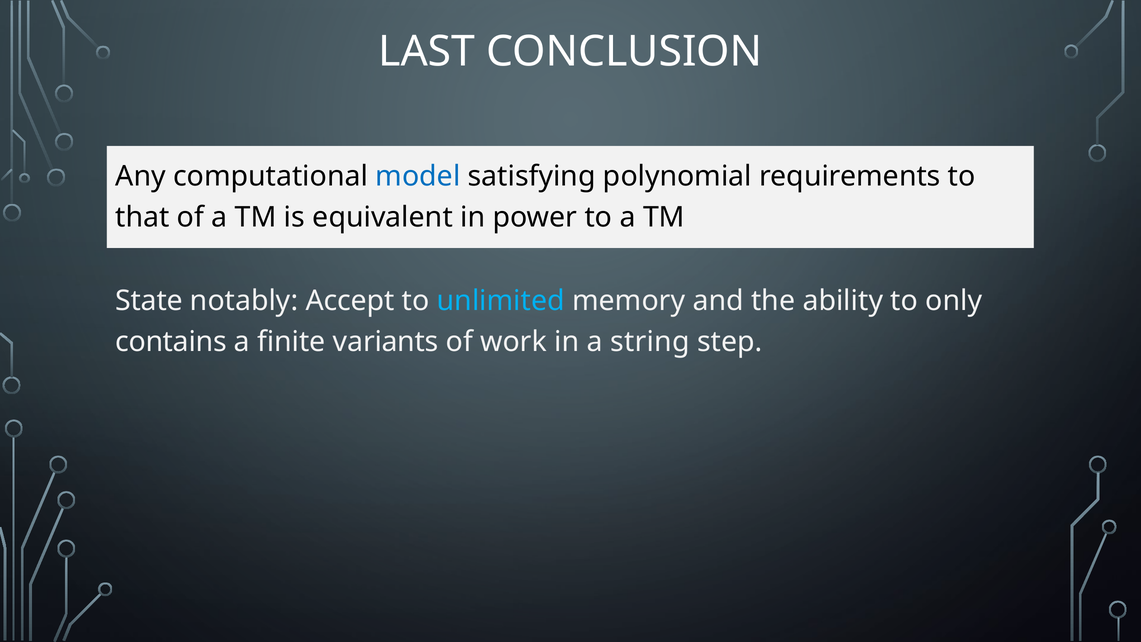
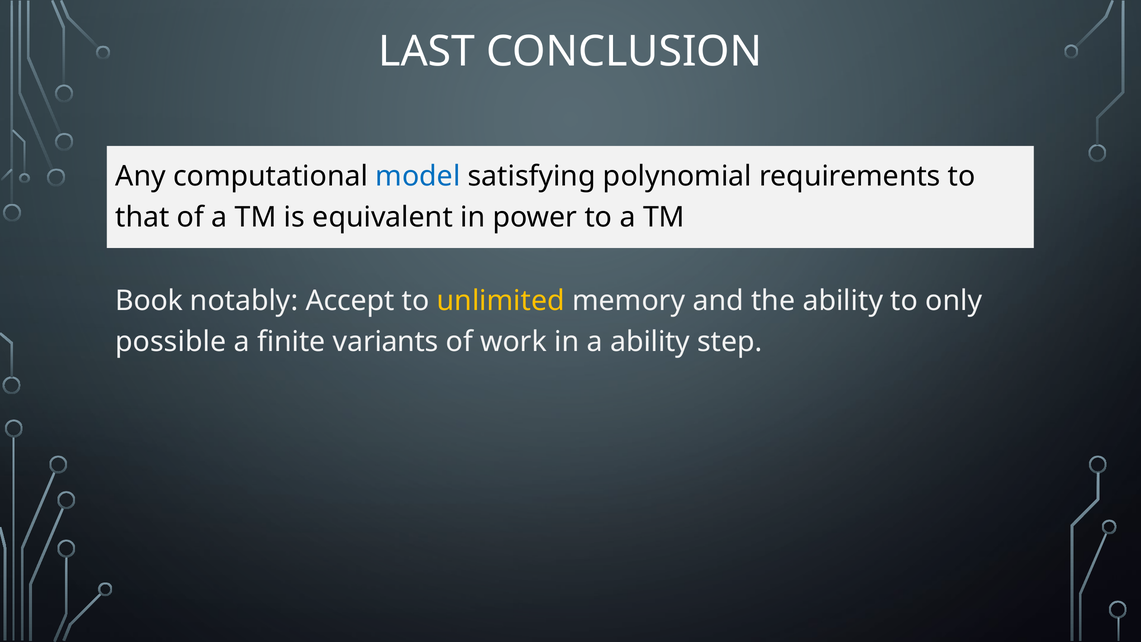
State: State -> Book (149, 301)
unlimited colour: light blue -> yellow (501, 301)
contains: contains -> possible (171, 342)
a string: string -> ability (650, 342)
